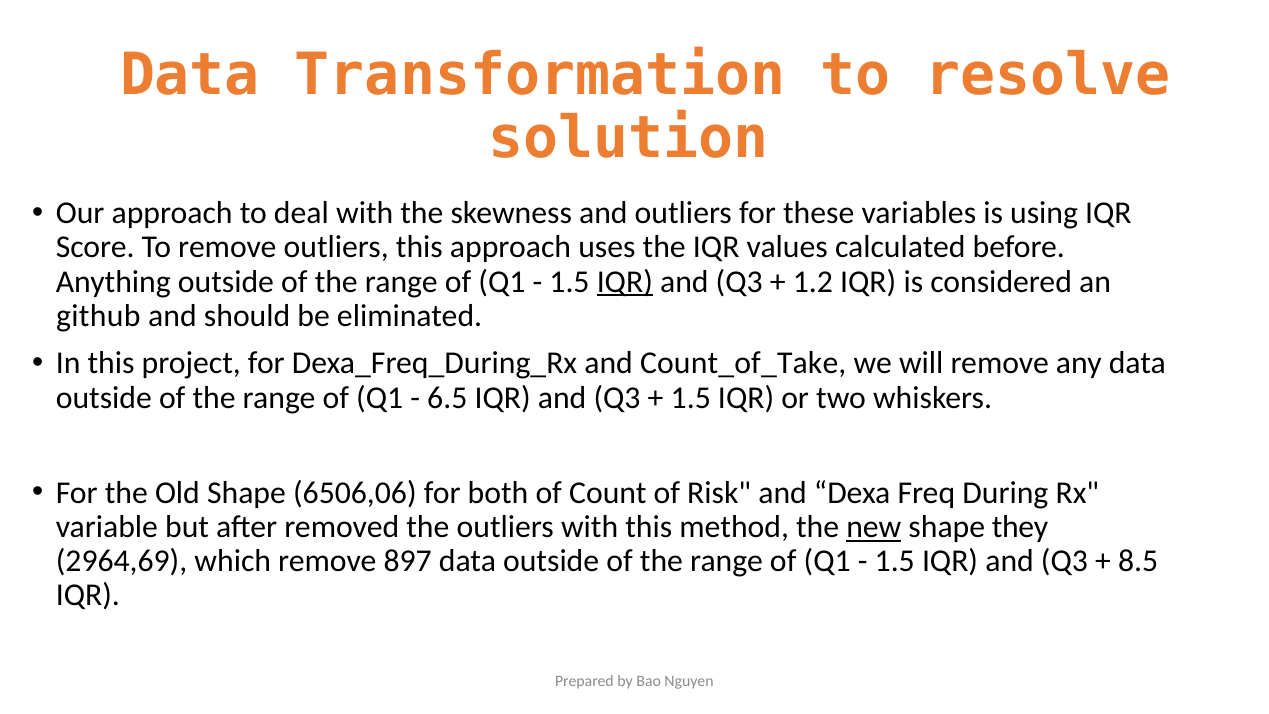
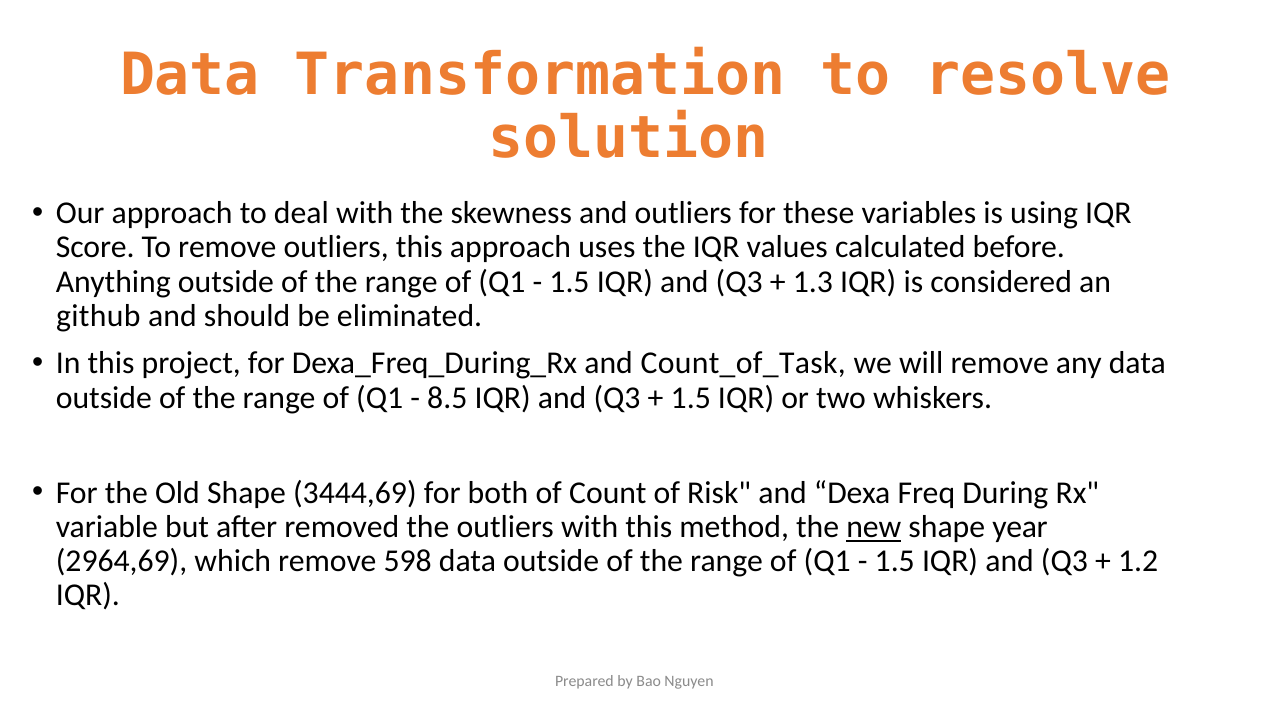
IQR underline: present -> none (625, 282)
1.2: 1.2 -> 1.3 (813, 282)
Count_of_Take: Count_of_Take -> Count_of_Task (743, 363)
6.5: 6.5 -> 8.5 (447, 398)
6506,06: 6506,06 -> 3444,69 (355, 493)
they: they -> year (1020, 527)
897: 897 -> 598 (408, 561)
8.5: 8.5 -> 1.2 (1138, 561)
